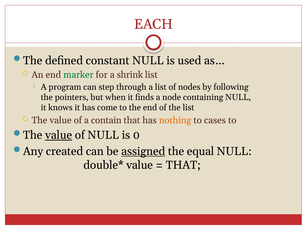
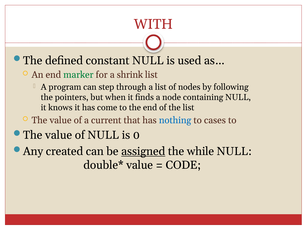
EACH: EACH -> WITH (153, 24)
contain: contain -> current (106, 120)
nothing colour: orange -> blue (175, 120)
value underline: present -> none (59, 135)
equal: equal -> while (200, 151)
THAT: THAT -> CODE (183, 165)
